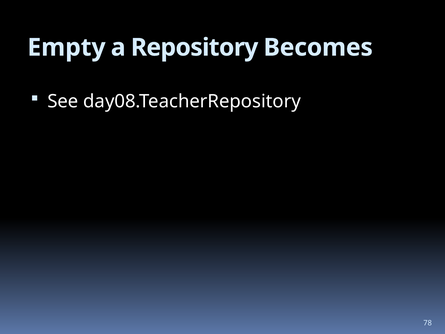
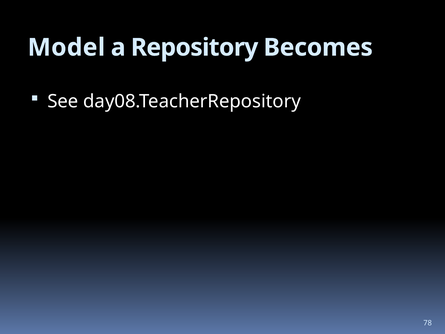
Empty: Empty -> Model (66, 47)
